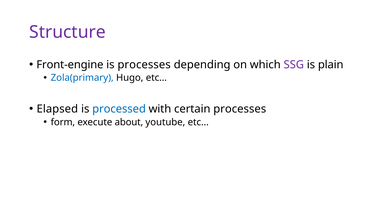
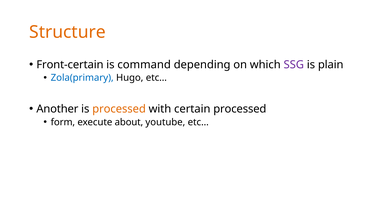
Structure colour: purple -> orange (67, 32)
Front-engine: Front-engine -> Front-certain (70, 65)
is processes: processes -> command (144, 65)
Elapsed: Elapsed -> Another (57, 109)
processed colour: blue -> orange (119, 109)
certain processes: processes -> processed (240, 109)
